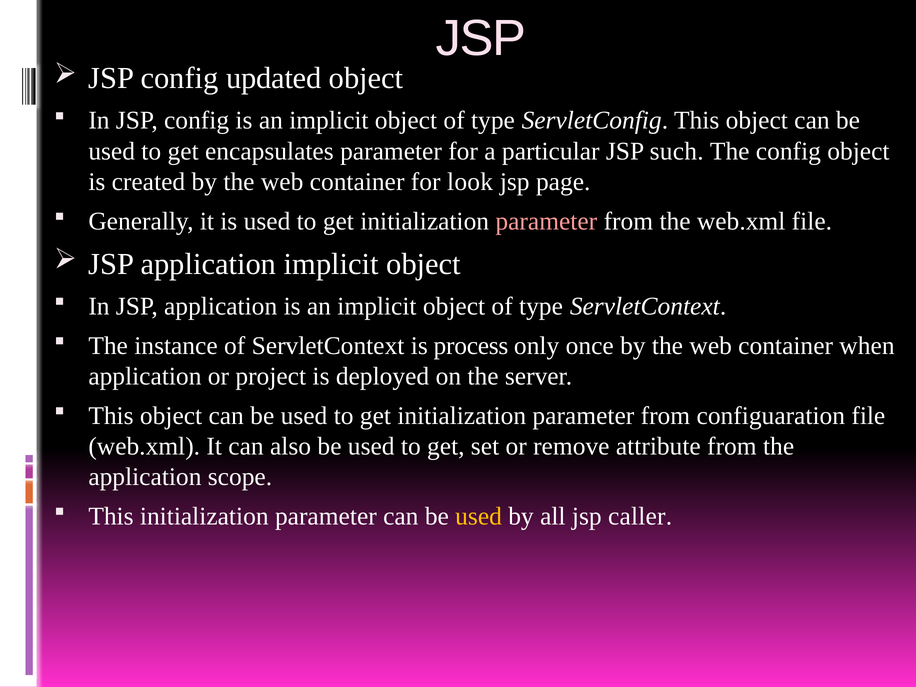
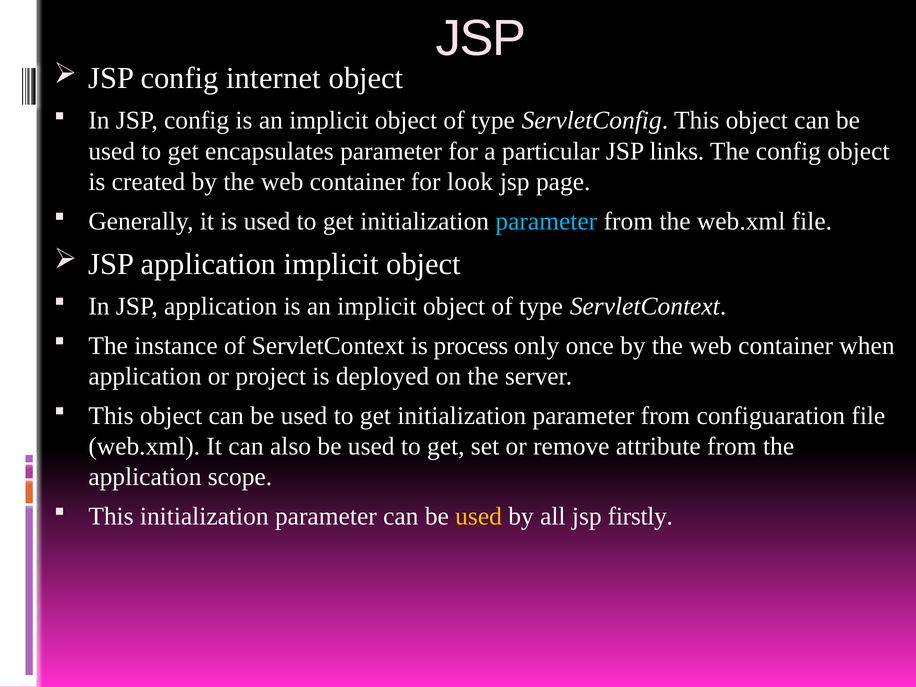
updated: updated -> internet (274, 78)
such: such -> links (677, 151)
parameter colour: pink -> light blue (546, 221)
caller: caller -> firstly (640, 516)
